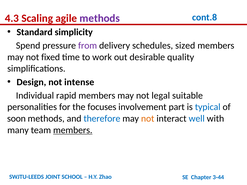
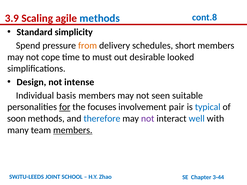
4.3: 4.3 -> 3.9 (12, 18)
methods colour: purple -> blue (100, 18)
from colour: purple -> orange (88, 46)
sized: sized -> short (185, 46)
fixed: fixed -> cope (51, 57)
work: work -> must (102, 57)
quality: quality -> looked (181, 57)
rapid: rapid -> basis (66, 96)
legal: legal -> seen (161, 96)
for underline: none -> present (65, 107)
part: part -> pair (177, 107)
not colour: orange -> purple (148, 119)
